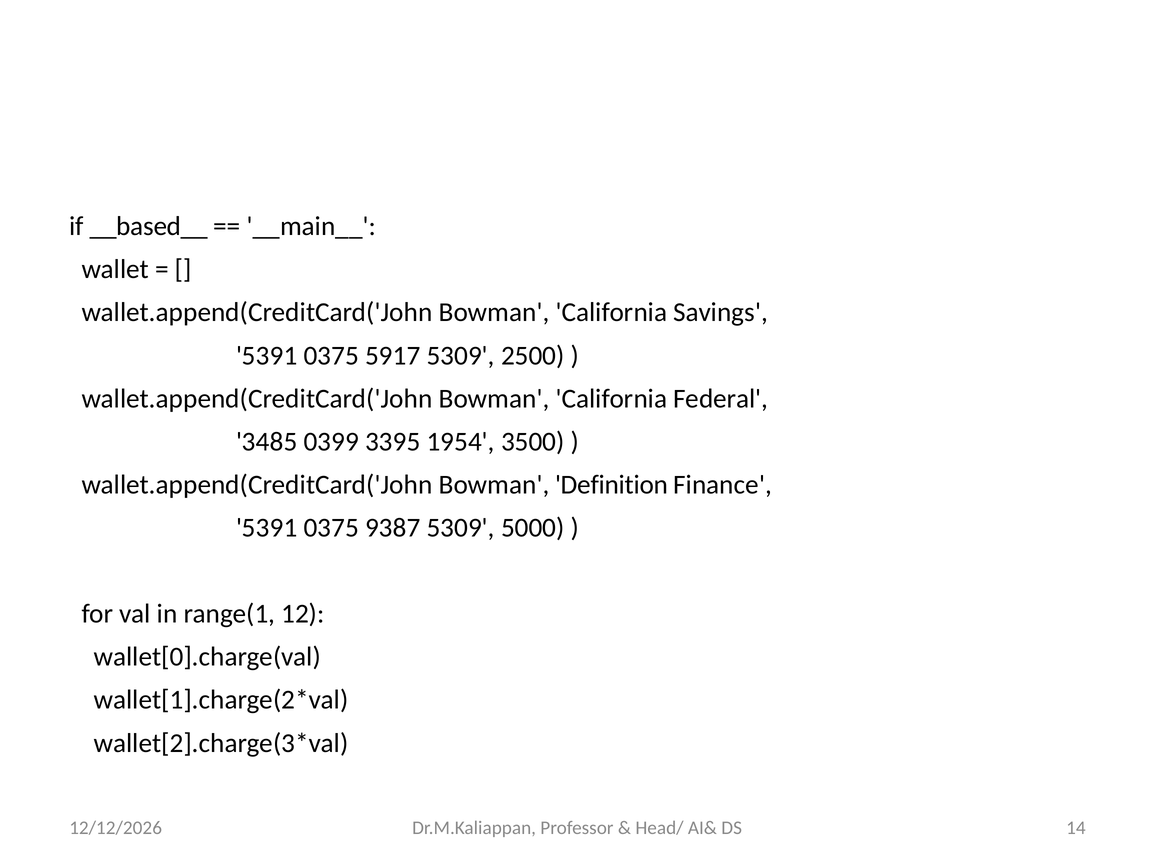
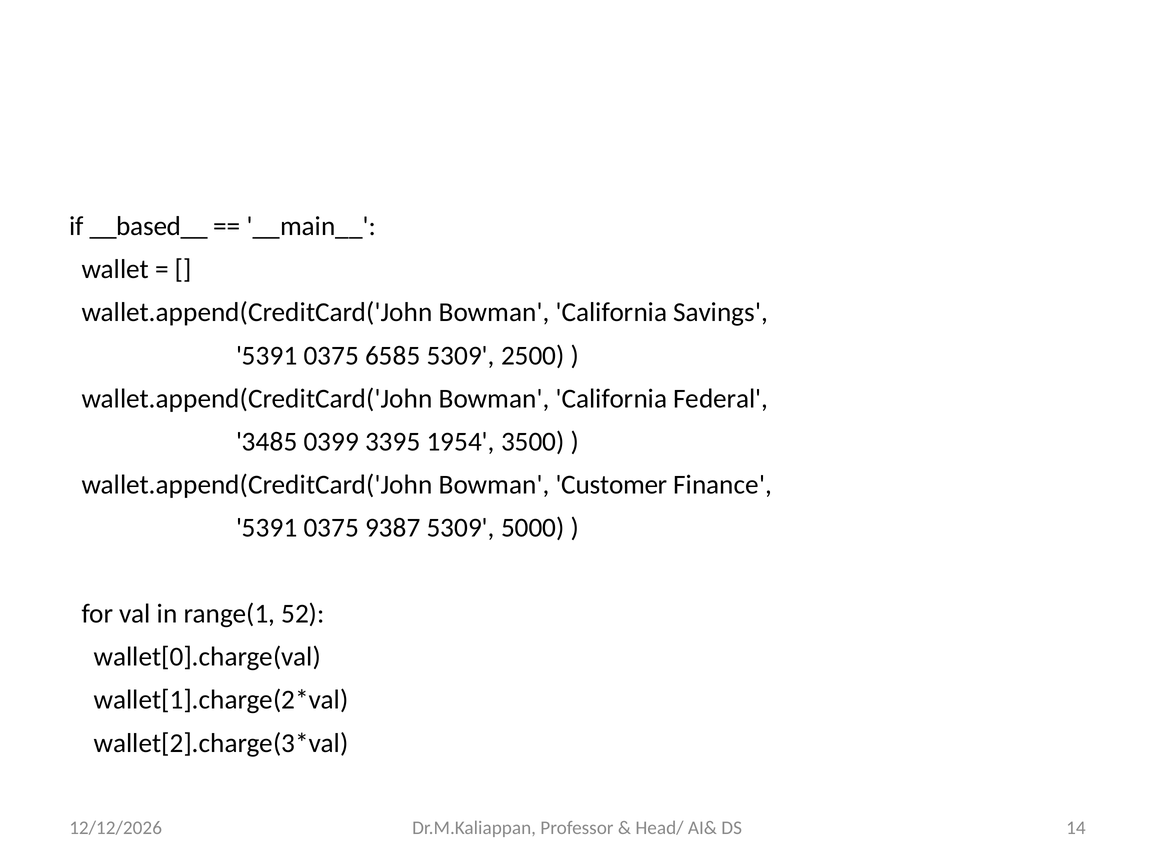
5917: 5917 -> 6585 (393, 355)
Definition: Definition -> Customer (612, 484)
12: 12 -> 52 (303, 613)
